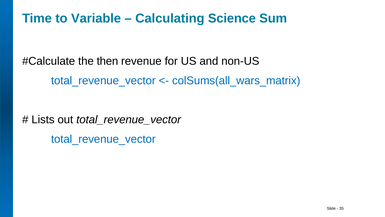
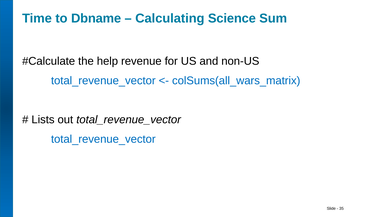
Variable: Variable -> Dbname (96, 18)
then: then -> help (107, 61)
